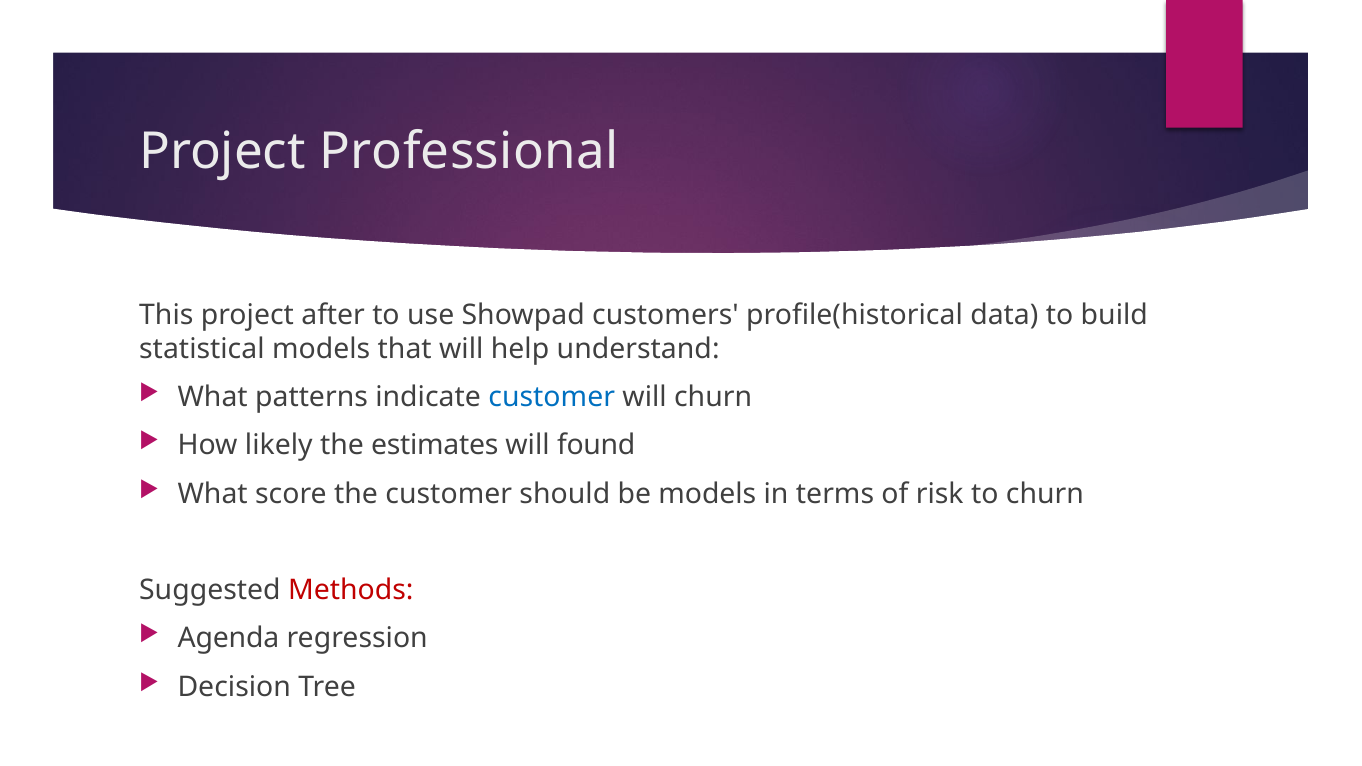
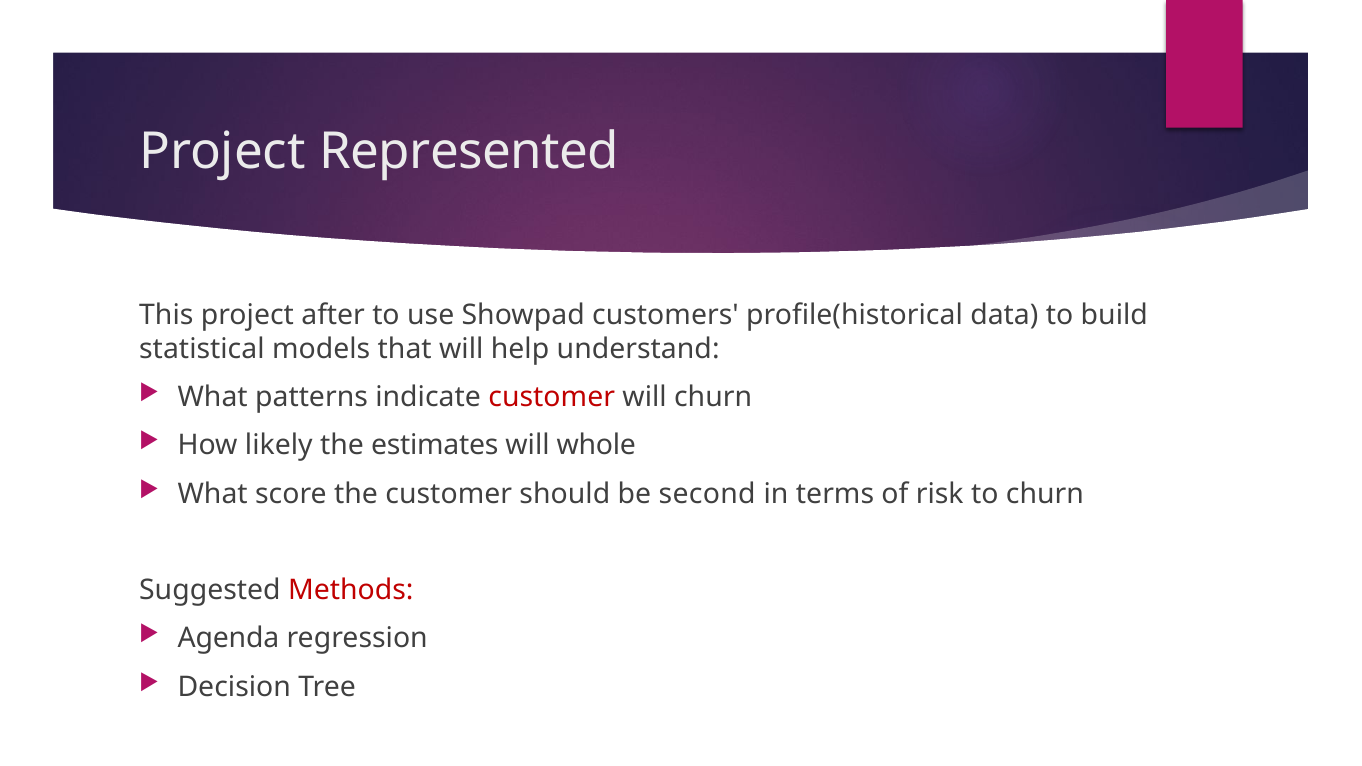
Professional: Professional -> Represented (469, 152)
customer colour: blue -> red (552, 397)
found: found -> whole (596, 446)
be models: models -> second (707, 494)
